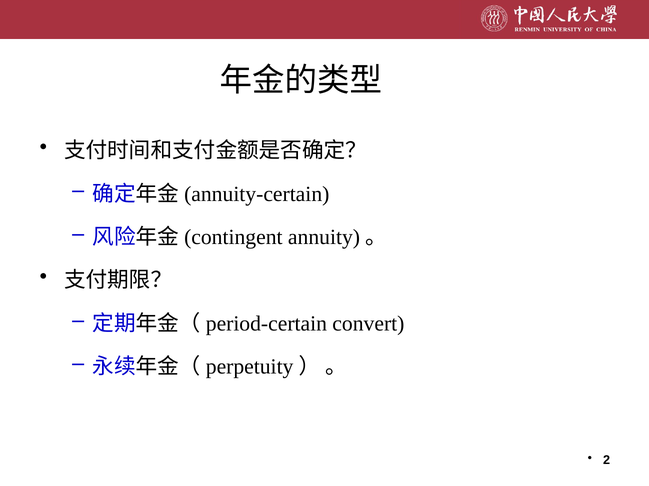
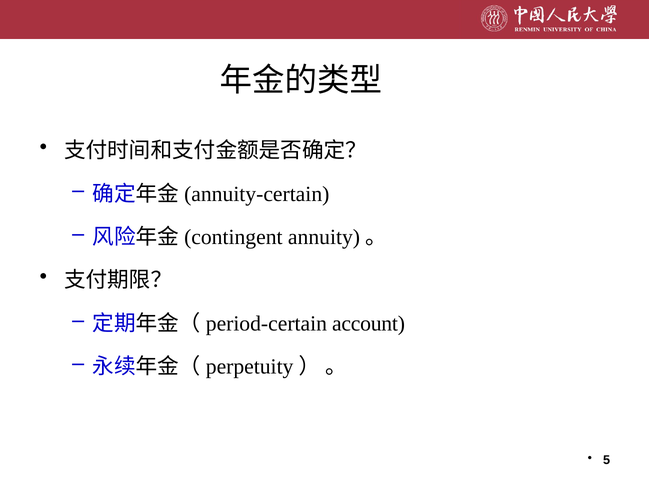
convert: convert -> account (369, 324)
2: 2 -> 5 (607, 461)
